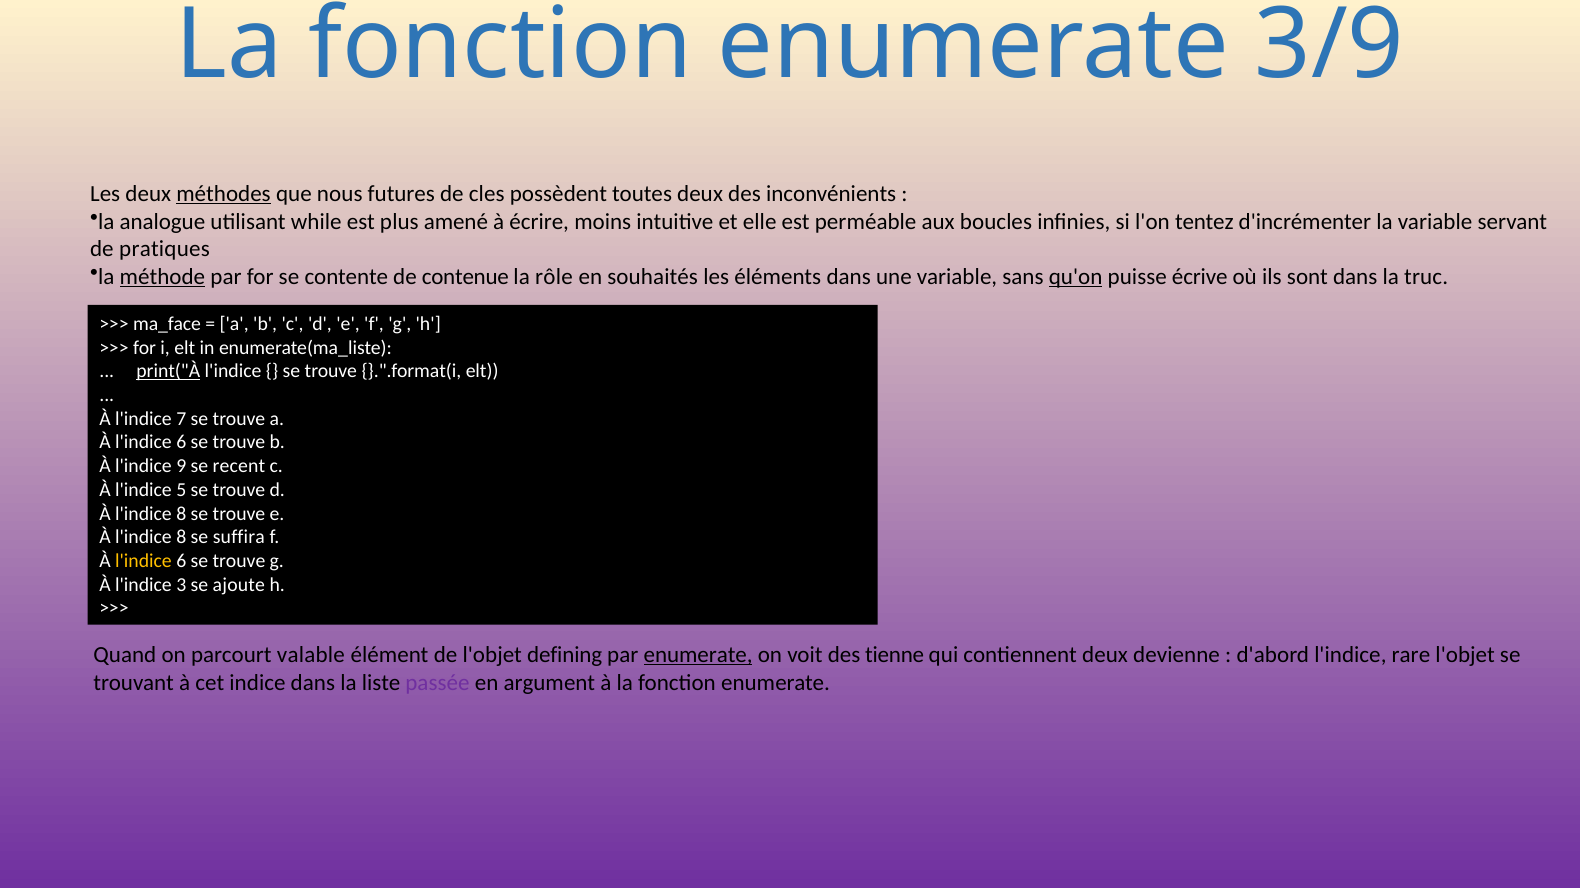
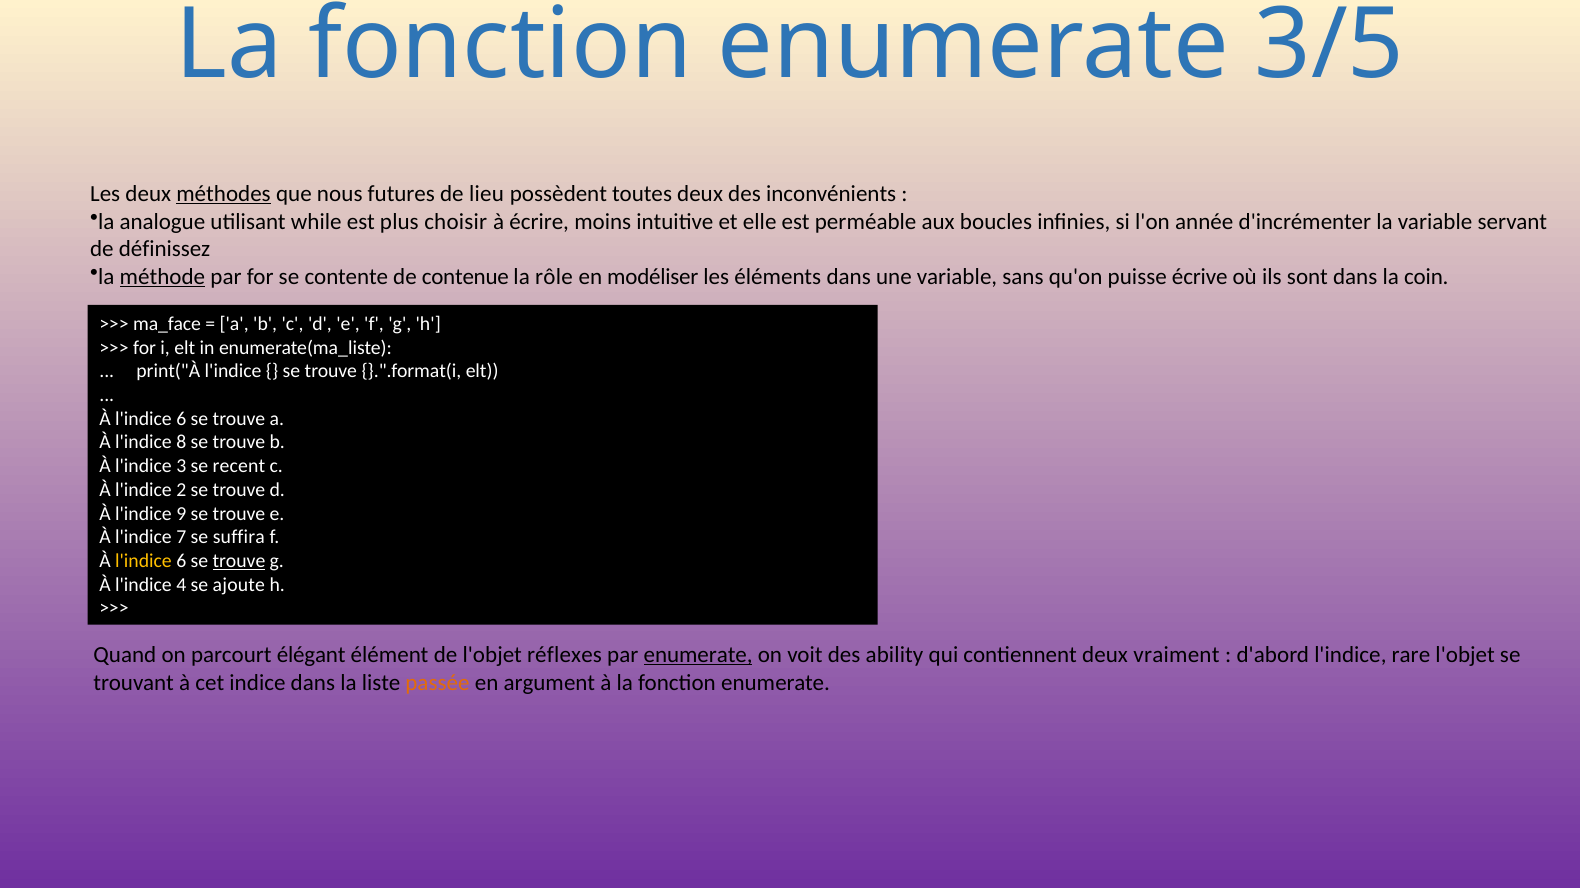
3/9: 3/9 -> 3/5 (1330, 45)
cles: cles -> lieu (487, 194)
amené: amené -> choisir (456, 221)
tentez: tentez -> année (1204, 221)
pratiques: pratiques -> définissez (165, 249)
souhaités: souhaités -> modéliser (653, 277)
qu'on underline: present -> none (1076, 277)
truc: truc -> coin (1426, 277)
print("À underline: present -> none (168, 371)
7: 7 -> 6 (181, 419)
6: 6 -> 8 (181, 442)
9: 9 -> 3 (181, 466)
5: 5 -> 2 (181, 490)
8: 8 -> 9 (181, 513)
8: 8 -> 7 (181, 537)
trouve underline: none -> present (239, 561)
3: 3 -> 4 (181, 585)
valable: valable -> élégant (311, 655)
defining: defining -> réflexes (564, 655)
tienne: tienne -> ability (895, 655)
devienne: devienne -> vraiment (1176, 655)
passée colour: purple -> orange (437, 682)
